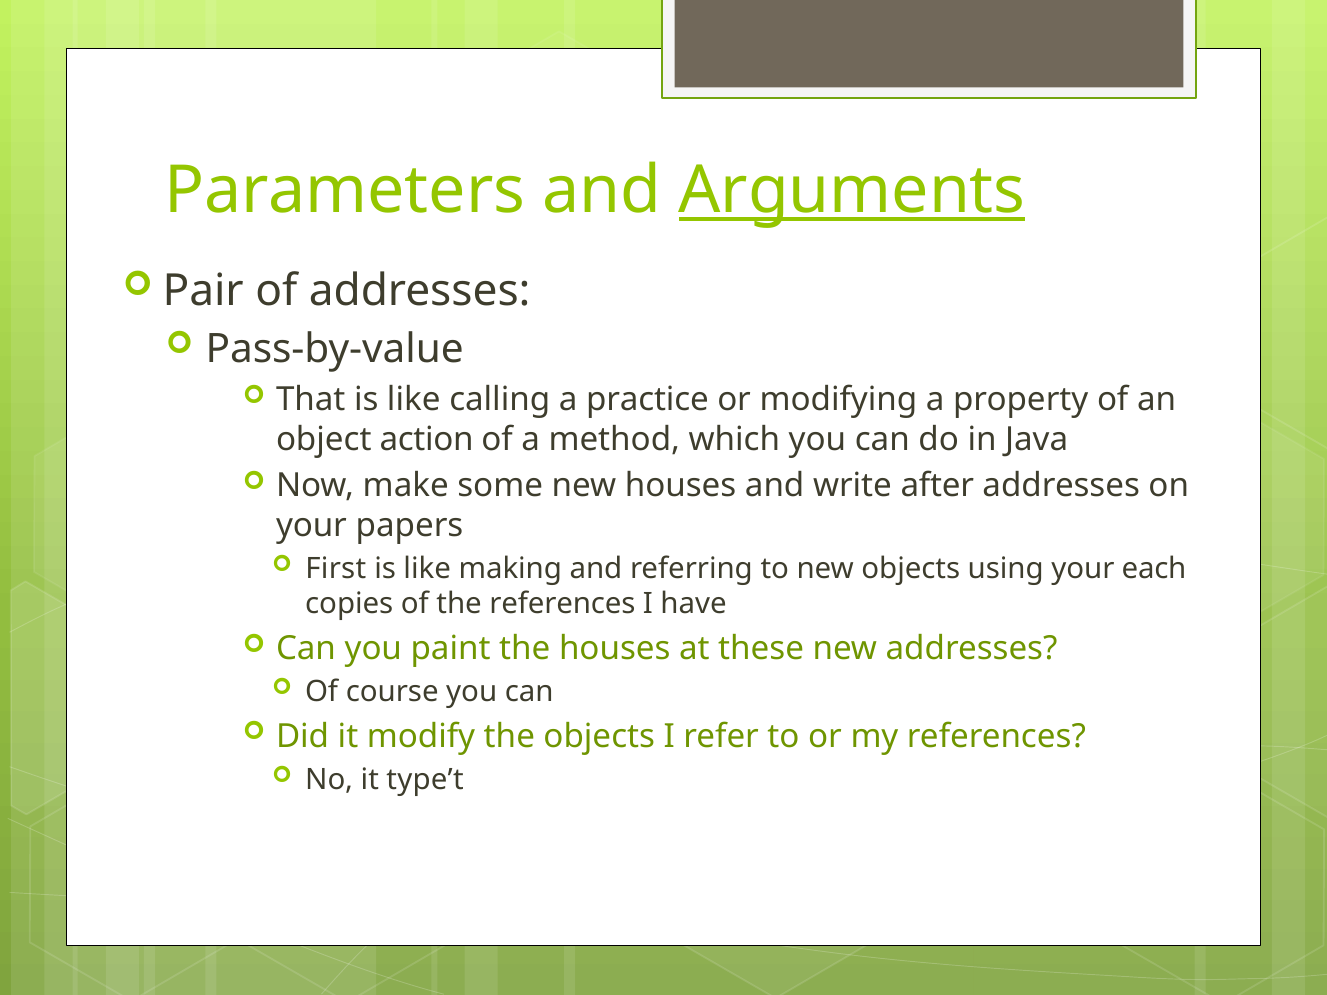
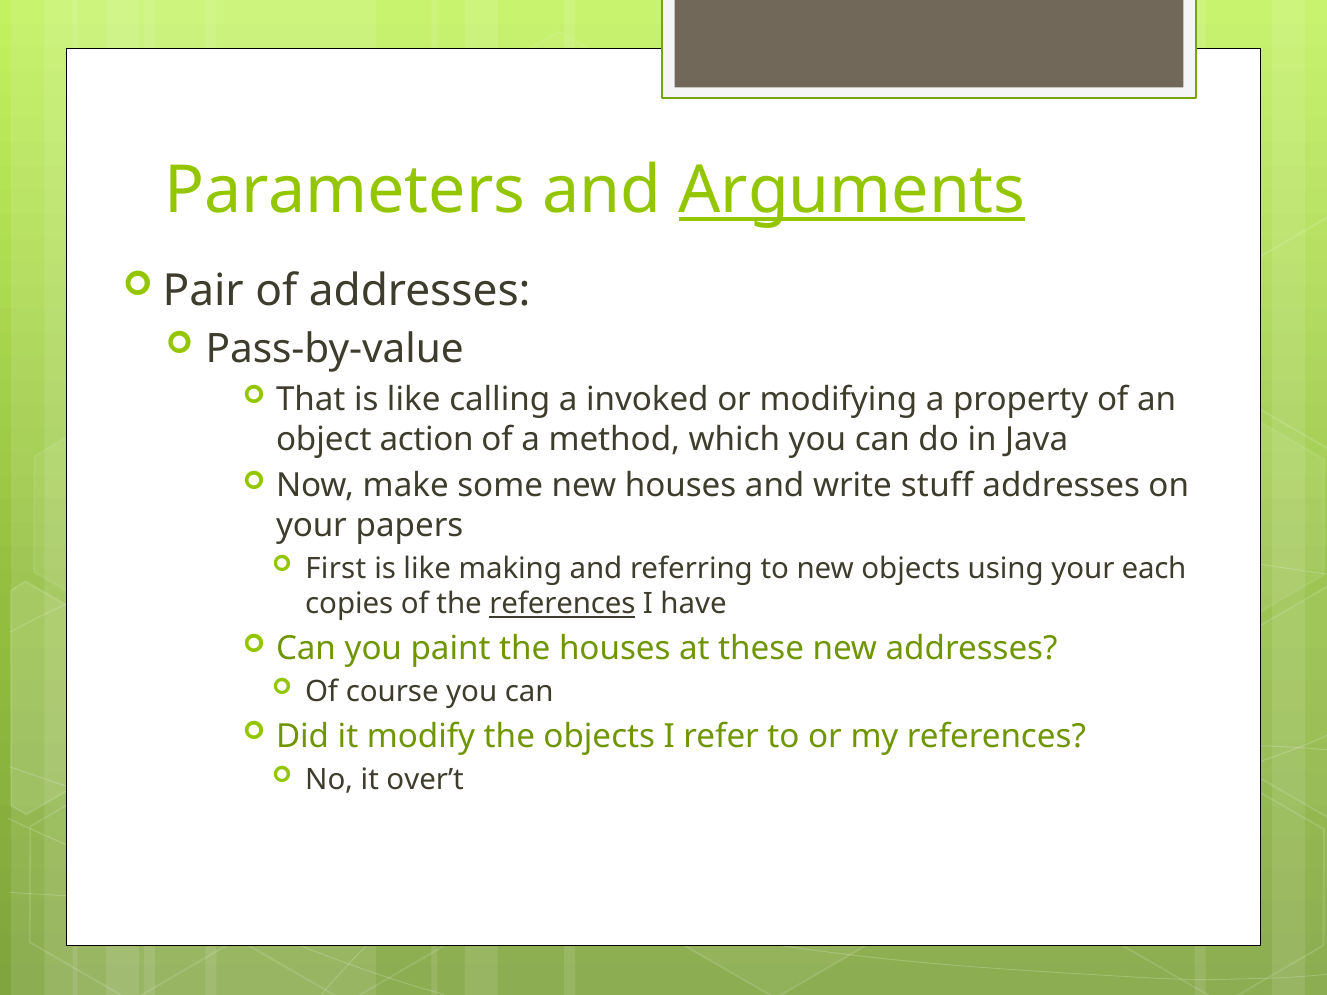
practice: practice -> invoked (647, 400)
after: after -> stuff (937, 486)
references underline: none -> present (562, 604)
type’t: type’t -> over’t (425, 779)
